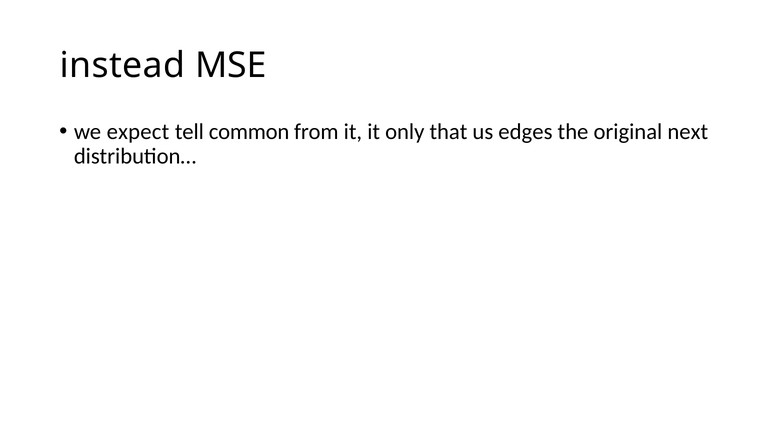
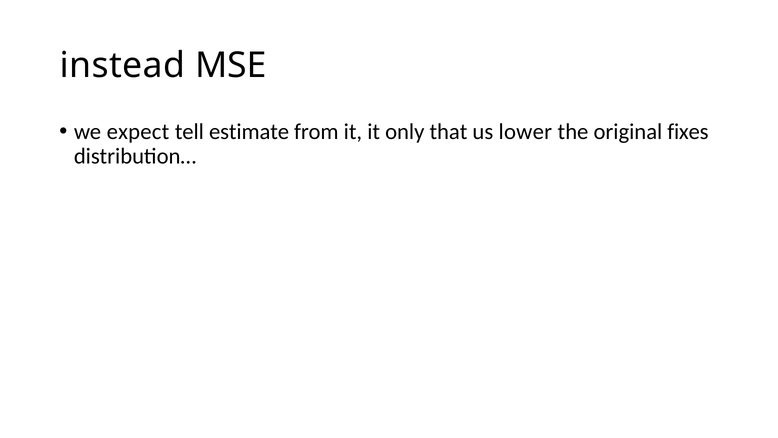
common: common -> estimate (249, 132)
edges: edges -> lower (525, 132)
next: next -> fixes (688, 132)
